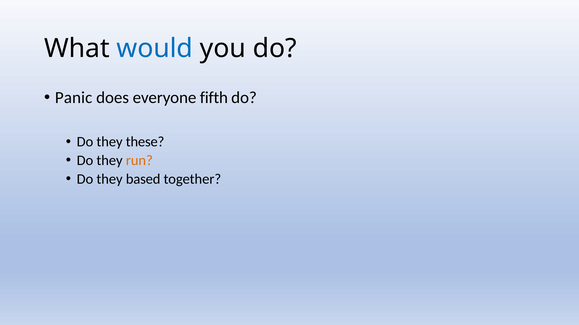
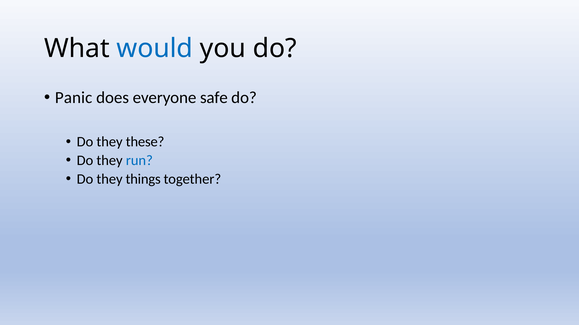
fifth: fifth -> safe (214, 98)
run colour: orange -> blue (139, 161)
based: based -> things (143, 179)
